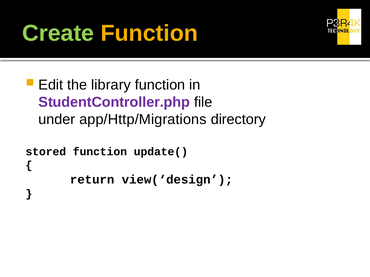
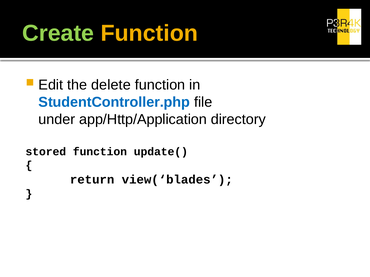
library: library -> delete (111, 85)
StudentController.php colour: purple -> blue (114, 102)
app/Http/Migrations: app/Http/Migrations -> app/Http/Application (143, 120)
view(‘design: view(‘design -> view(‘blades (177, 180)
